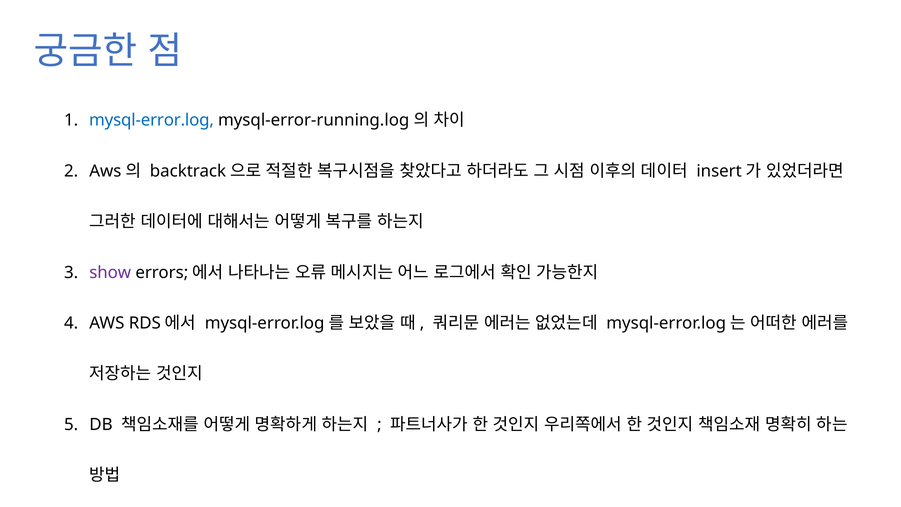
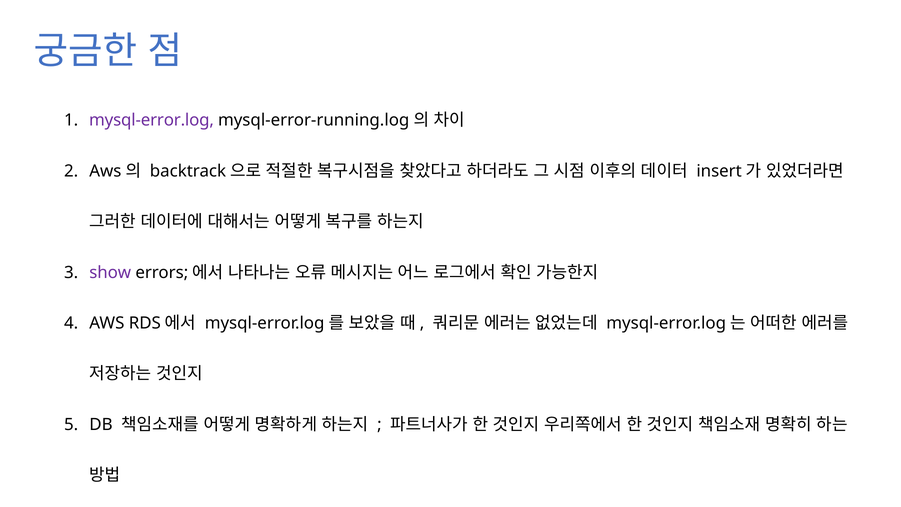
mysql-error.log colour: blue -> purple (152, 120)
